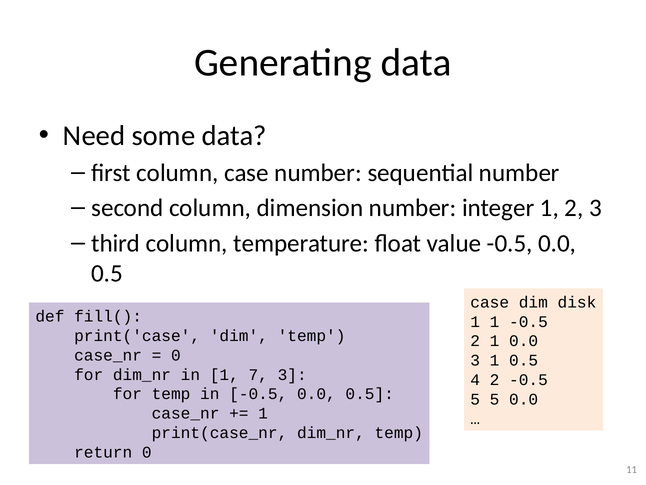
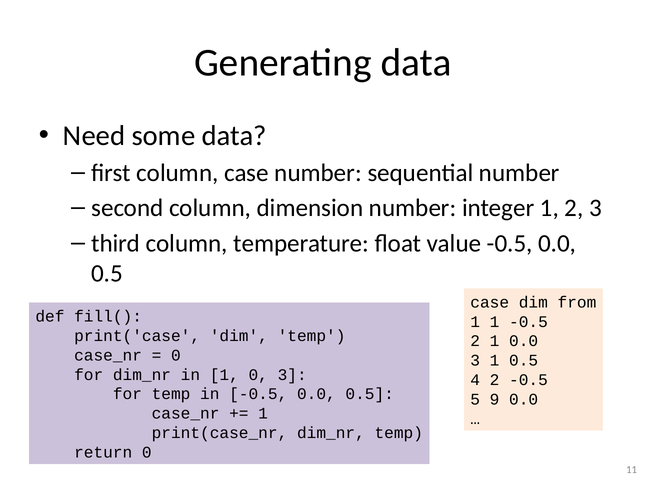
disk: disk -> from (577, 302)
1 7: 7 -> 0 (258, 374)
5 5: 5 -> 9 (495, 399)
